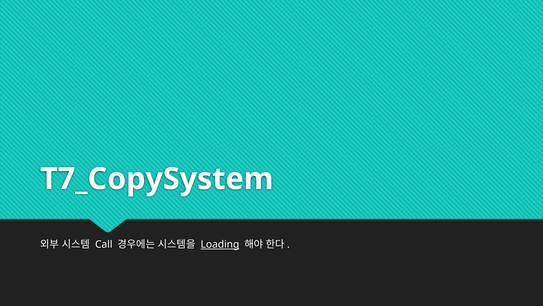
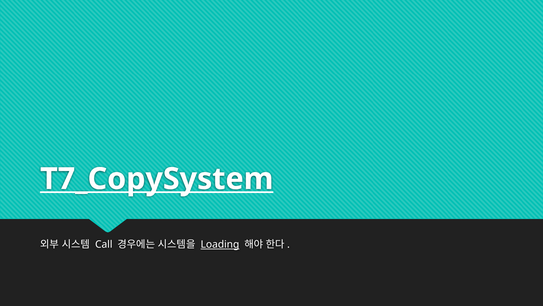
T7_CopySystem underline: none -> present (157, 179)
